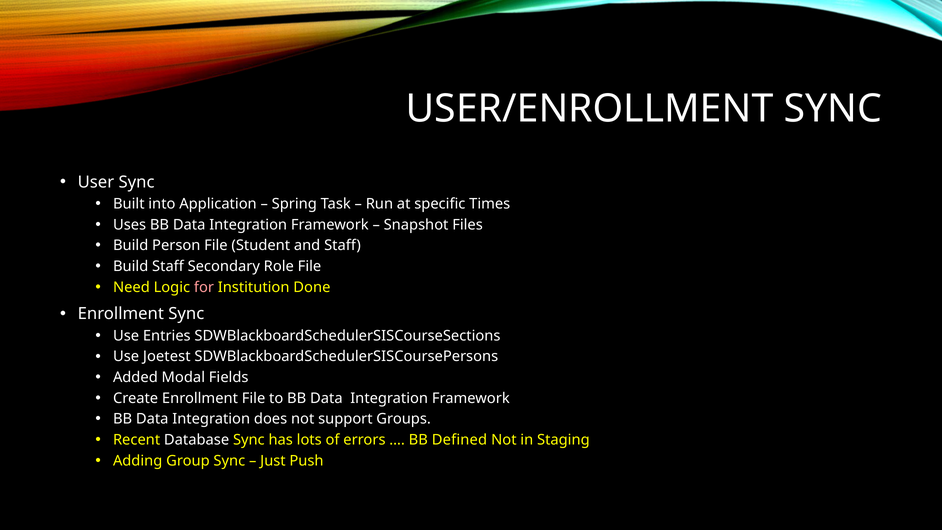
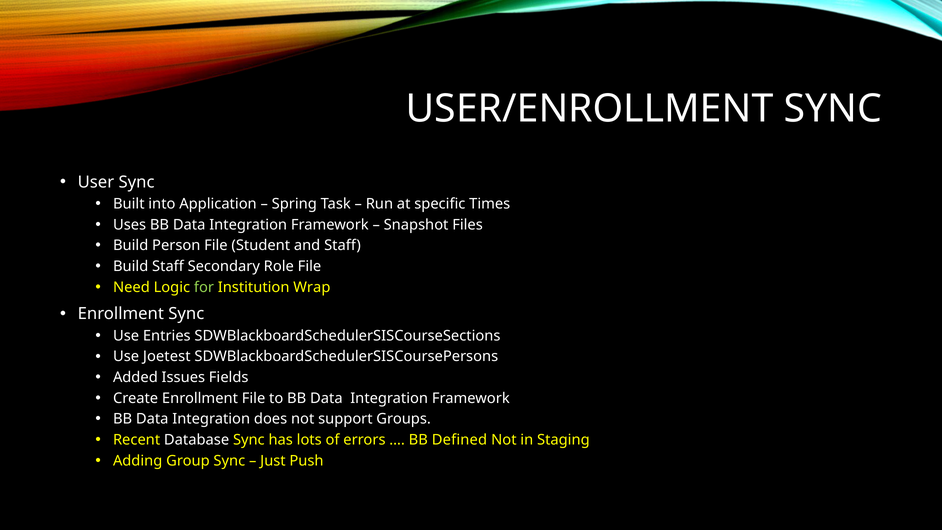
for colour: pink -> light green (204, 287)
Done: Done -> Wrap (312, 287)
Modal: Modal -> Issues (183, 377)
